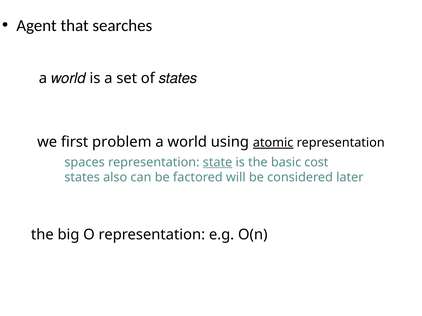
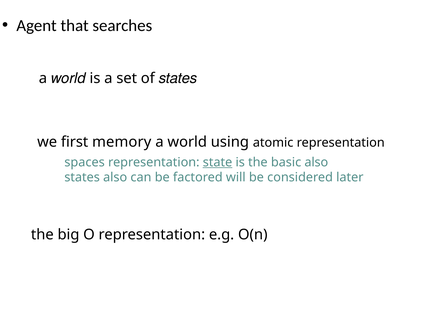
problem: problem -> memory (122, 142)
atomic underline: present -> none (273, 143)
basic cost: cost -> also (316, 163)
